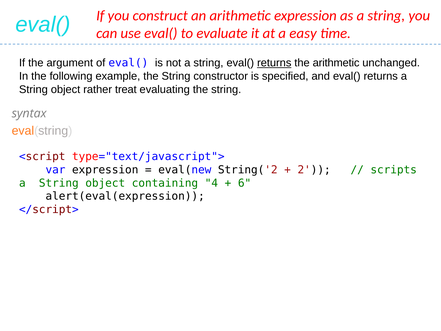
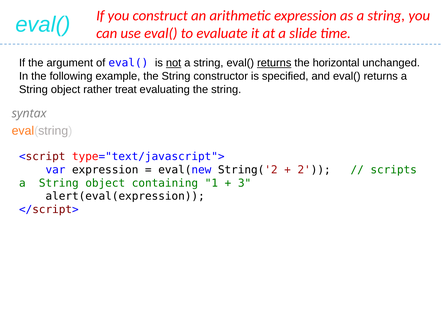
easy: easy -> slide (303, 33)
not underline: none -> present (174, 63)
the arithmetic: arithmetic -> horizontal (336, 63)
4: 4 -> 1 (211, 183)
6: 6 -> 3 (245, 183)
